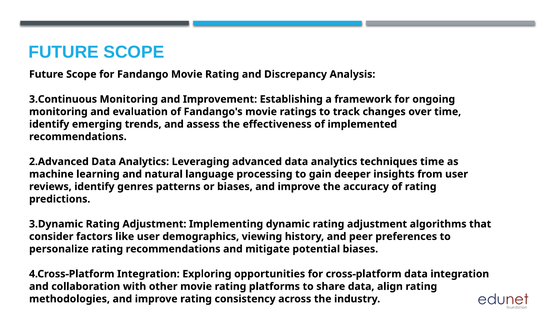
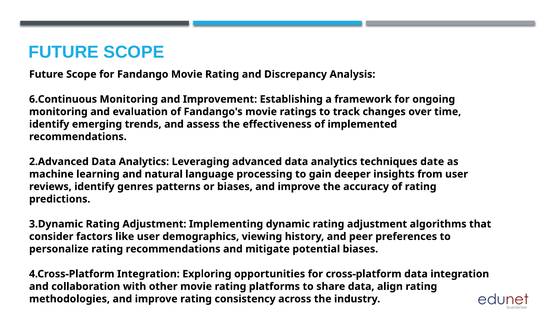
3.Continuous: 3.Continuous -> 6.Continuous (63, 99)
techniques time: time -> date (432, 162)
